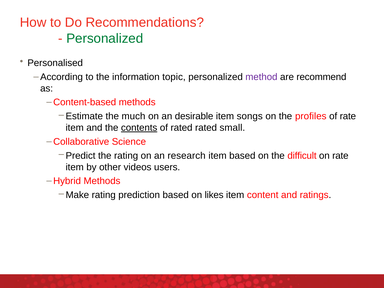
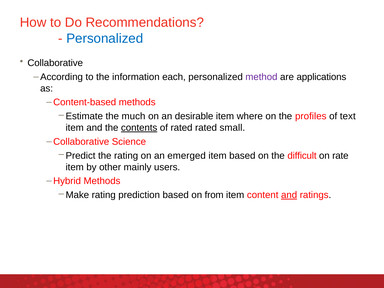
Personalized colour: green -> blue (105, 38)
Personalised: Personalised -> Collaborative (55, 63)
topic: topic -> each (174, 77)
recommend: recommend -> applications (321, 77)
songs: songs -> where (250, 116)
of rate: rate -> text (348, 116)
research: research -> emerged (187, 156)
videos: videos -> mainly (138, 167)
likes: likes -> from (214, 195)
and underline: none -> present (289, 195)
